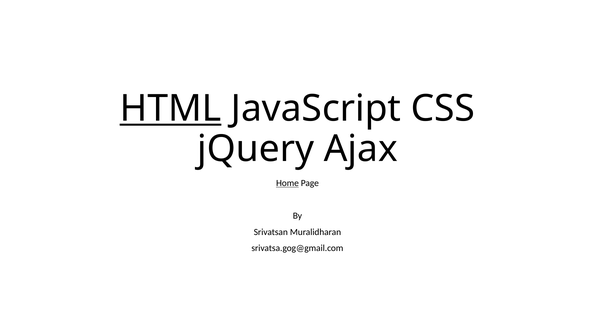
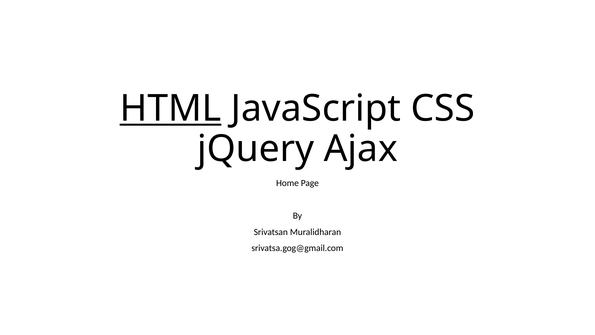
Home underline: present -> none (287, 183)
